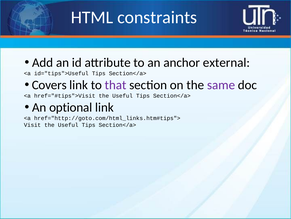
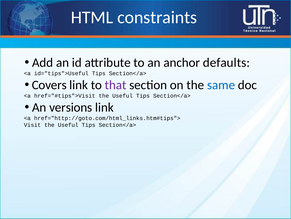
external: external -> defaults (226, 63)
same colour: purple -> blue (221, 85)
optional: optional -> versions (71, 107)
